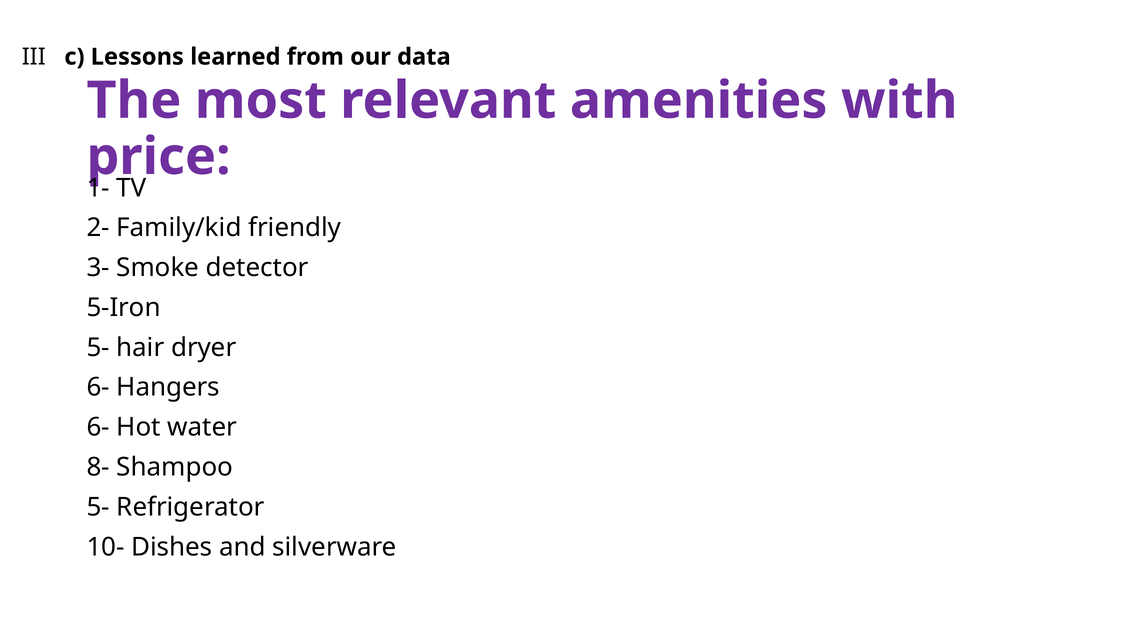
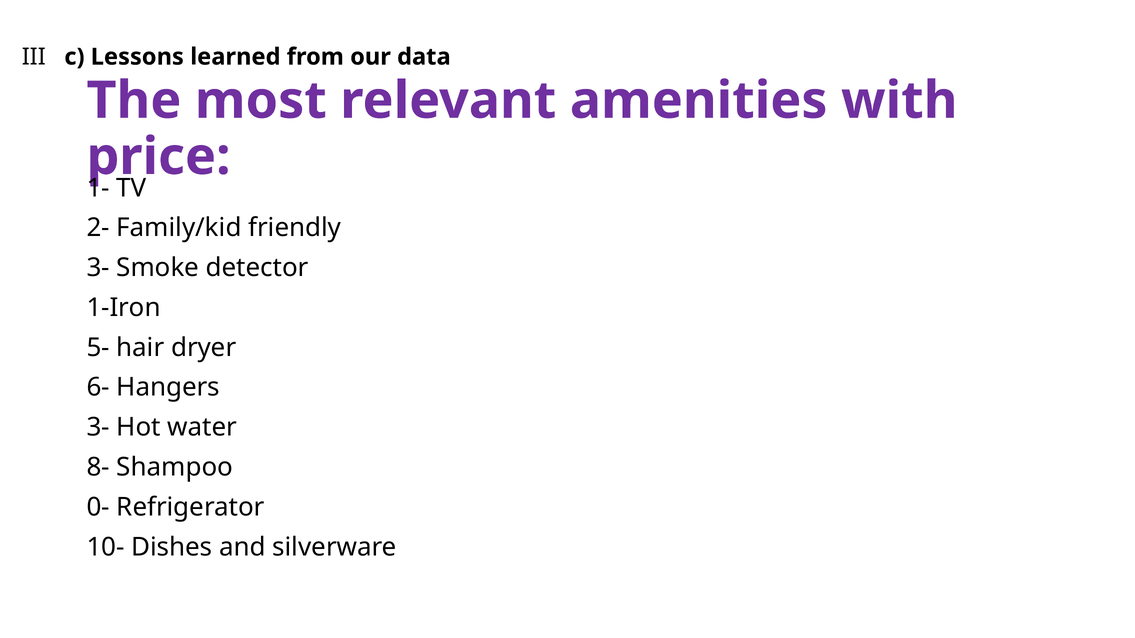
5-Iron: 5-Iron -> 1-Iron (124, 308)
6-: 6- -> 3- (98, 428)
5-: 5- -> 0- (98, 507)
